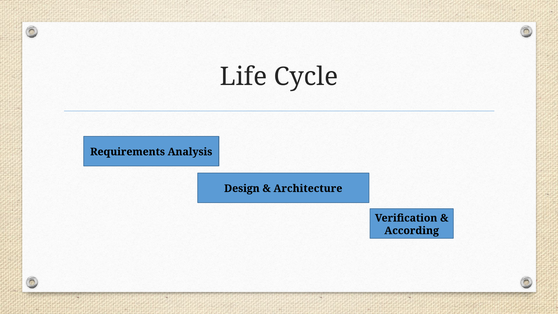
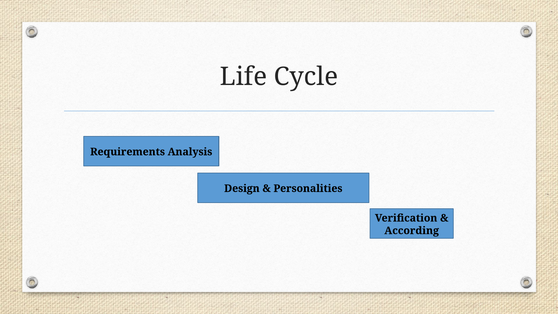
Architecture: Architecture -> Personalities (308, 188)
